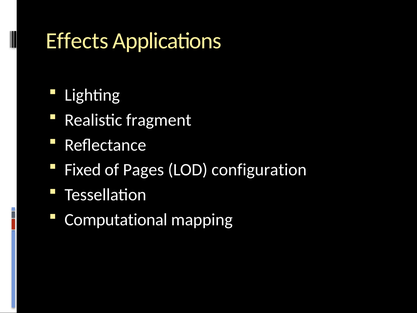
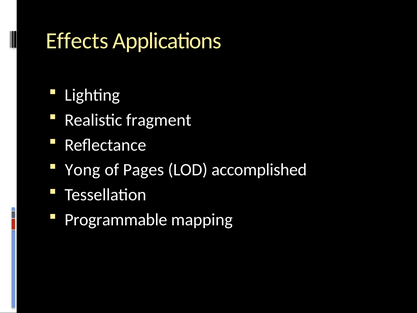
Fixed: Fixed -> Yong (83, 170)
configuration: configuration -> accomplished (259, 170)
Computational: Computational -> Programmable (116, 220)
